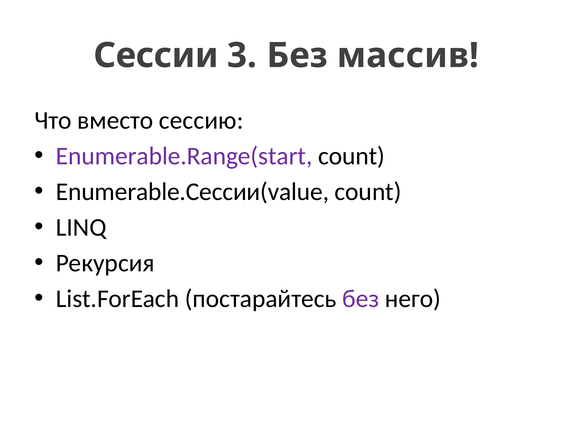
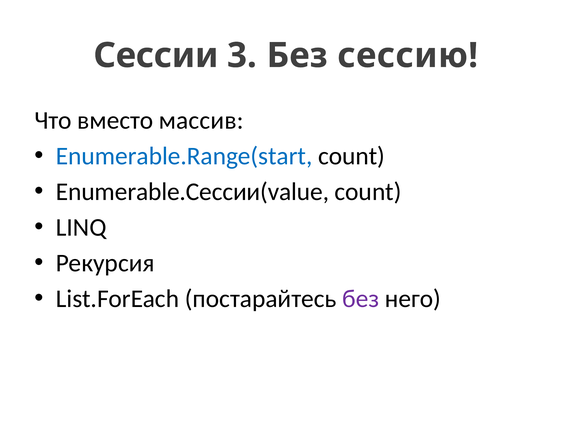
массив: массив -> сессию (408, 55)
сессию: сессию -> массив (201, 120)
Enumerable.Range(start colour: purple -> blue (184, 156)
